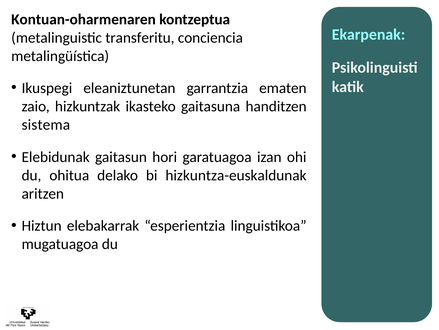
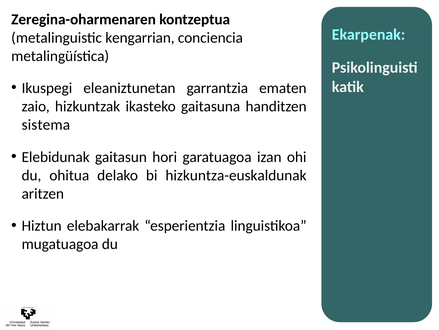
Kontuan-oharmenaren: Kontuan-oharmenaren -> Zeregina-oharmenaren (84, 19)
transferitu: transferitu -> kengarrian (140, 38)
